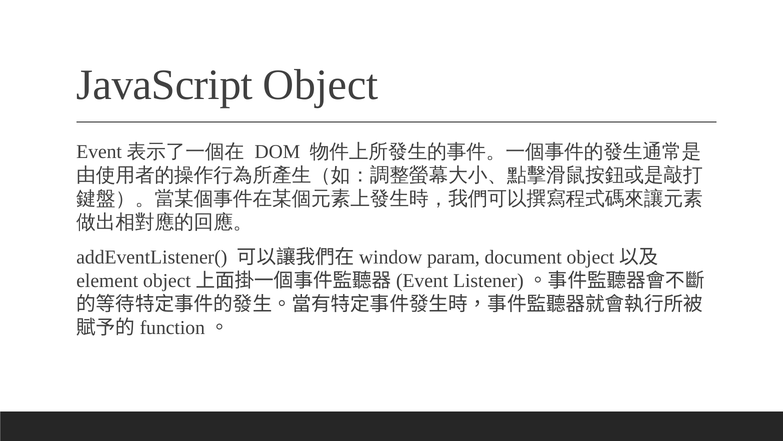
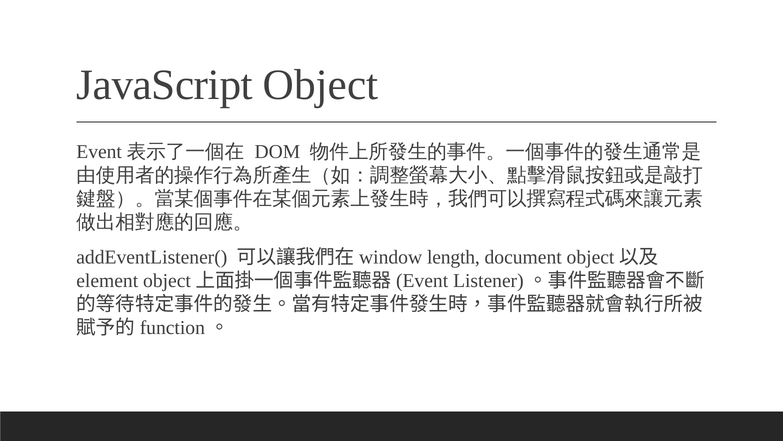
param: param -> length (453, 257)
